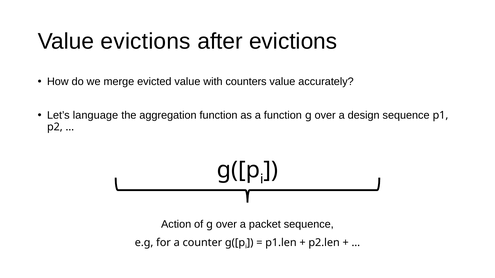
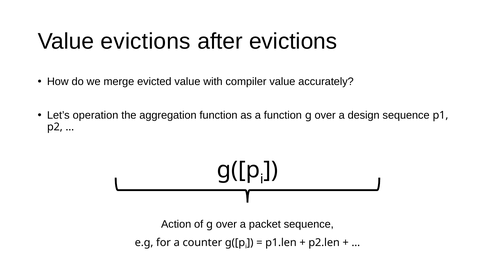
counters: counters -> compiler (246, 82)
language: language -> operation (95, 115)
